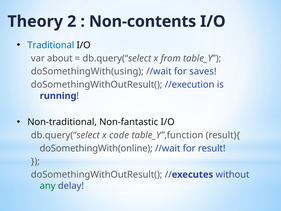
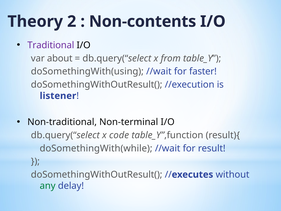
Traditional colour: blue -> purple (51, 45)
saves: saves -> faster (203, 71)
running: running -> listener (58, 96)
Non-fantastic: Non-fantastic -> Non-terminal (129, 122)
doSomethingWith(online: doSomethingWith(online -> doSomethingWith(while (96, 148)
